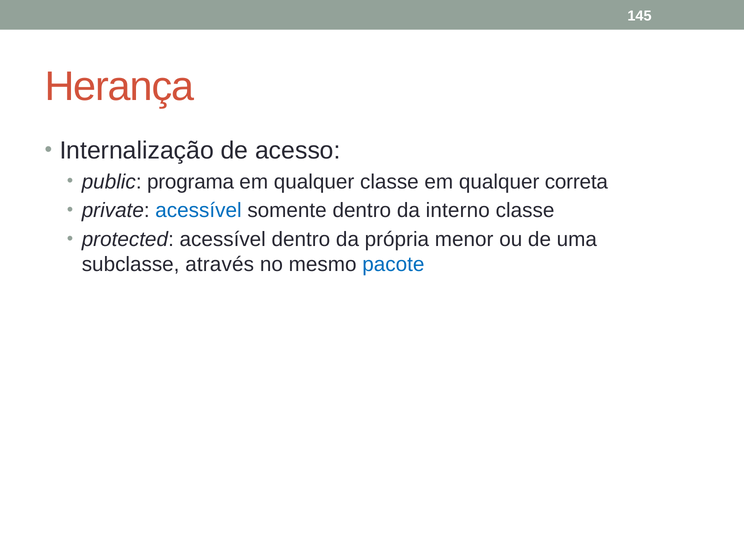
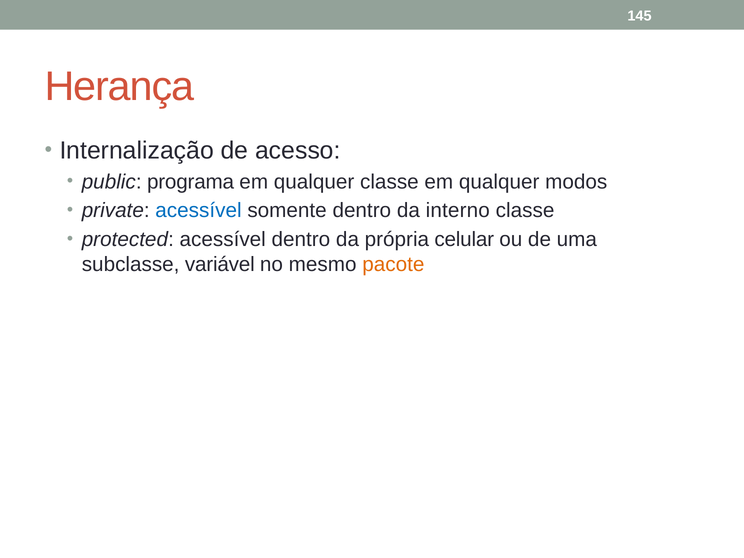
correta: correta -> modos (576, 182)
menor: menor -> celular (464, 240)
através: através -> variável (220, 264)
pacote colour: blue -> orange (393, 264)
